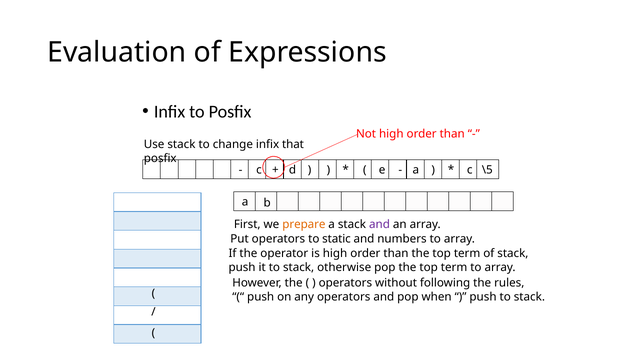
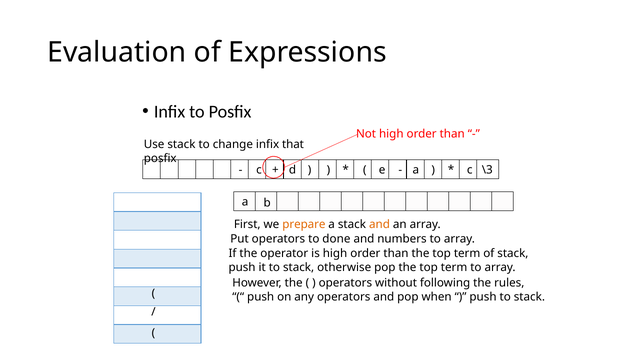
\5: \5 -> \3 (487, 170)
and colour: purple -> orange (379, 224)
static: static -> done (336, 239)
